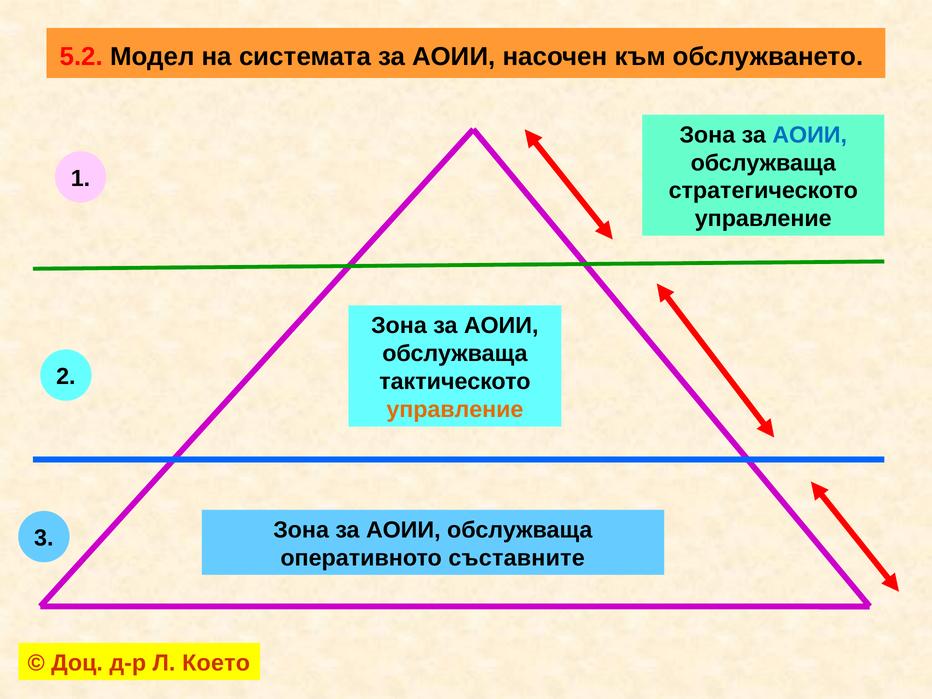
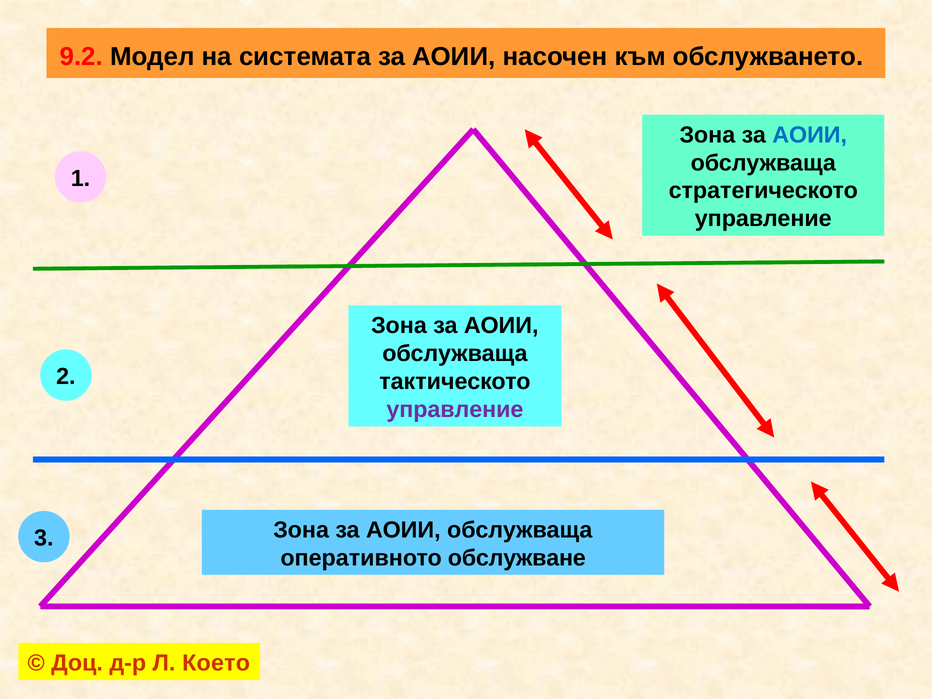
5.2: 5.2 -> 9.2 (81, 57)
управление colour: orange -> purple (455, 410)
съставните: съставните -> обслужване (517, 558)
